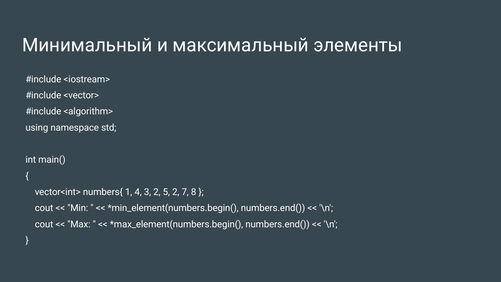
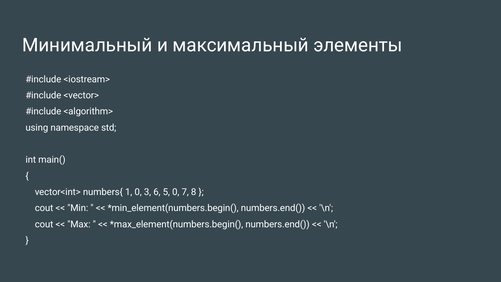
1 4: 4 -> 0 (138, 192)
3 2: 2 -> 6 (157, 192)
5 2: 2 -> 0 (176, 192)
